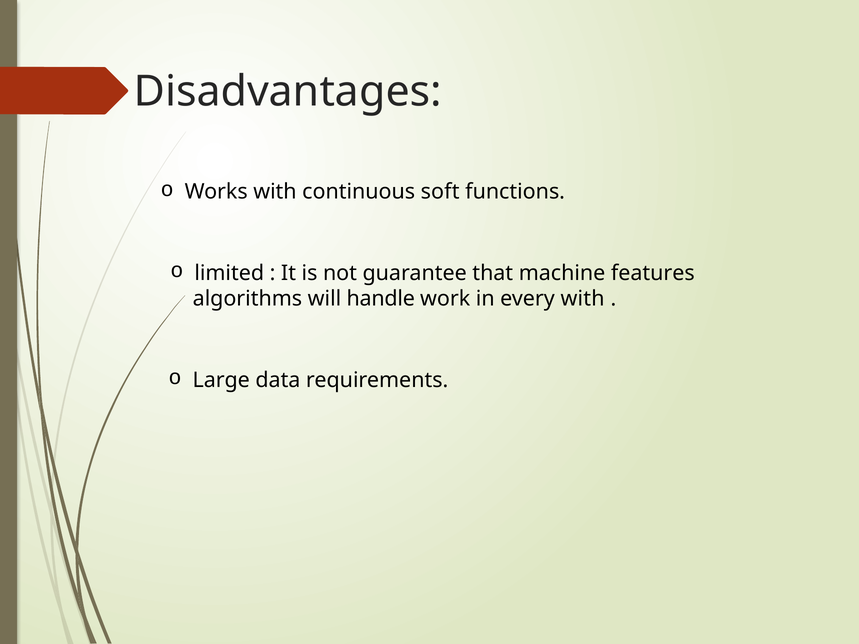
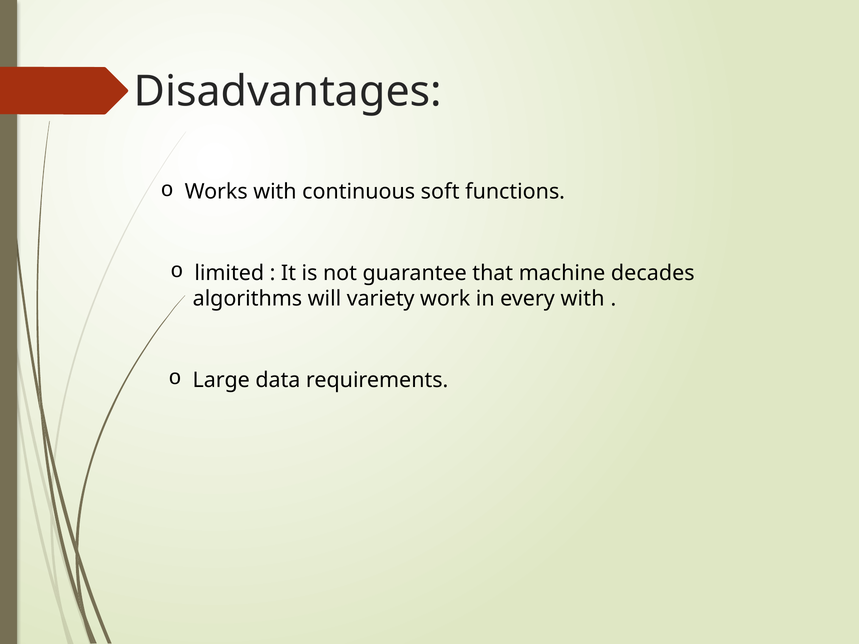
features: features -> decades (653, 273)
handle: handle -> variety (381, 299)
